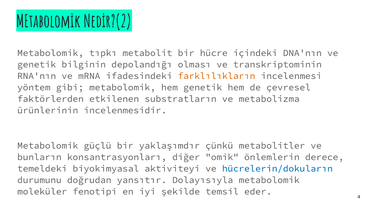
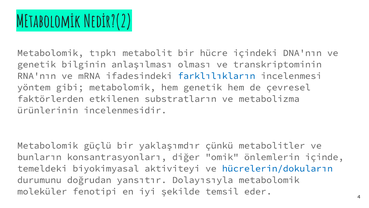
depolandığı: depolandığı -> anlaşılması (142, 64)
farklılıkların colour: orange -> blue (217, 76)
derece: derece -> içinde (324, 157)
